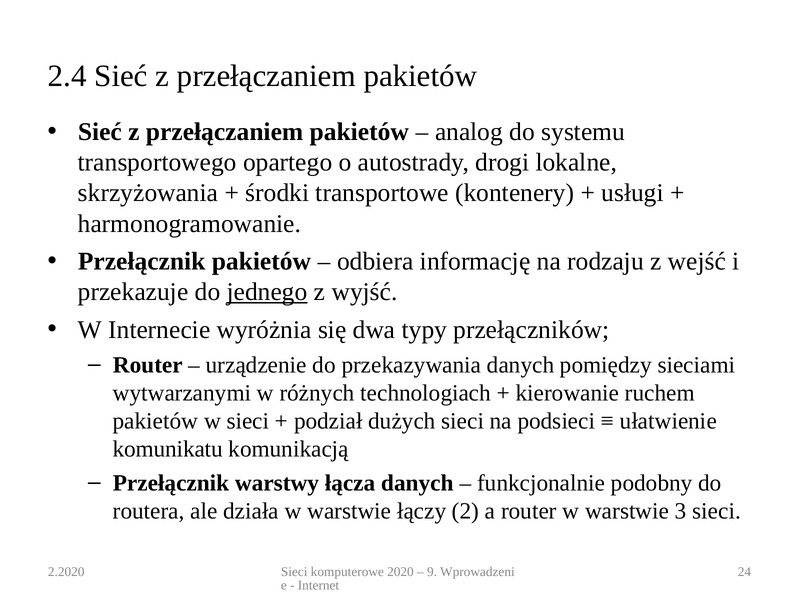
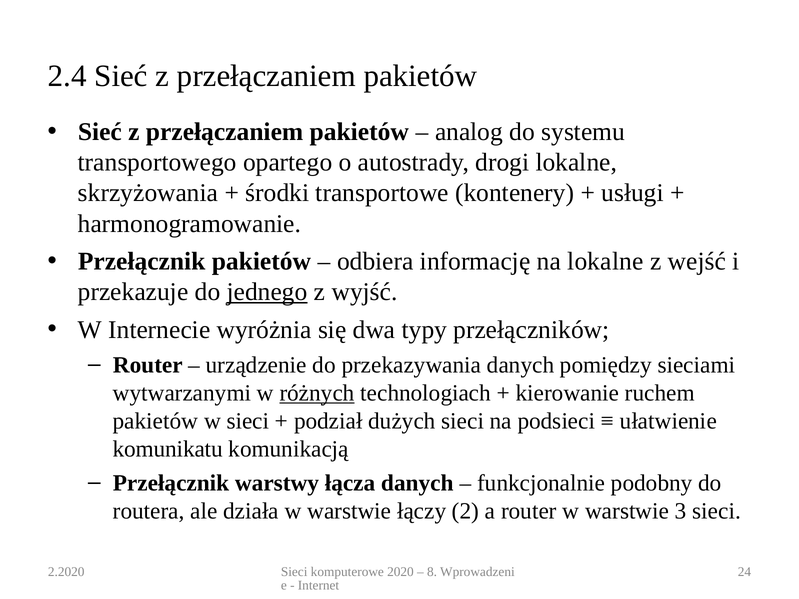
na rodzaju: rodzaju -> lokalne (605, 261)
różnych underline: none -> present (317, 393)
9: 9 -> 8 (432, 572)
